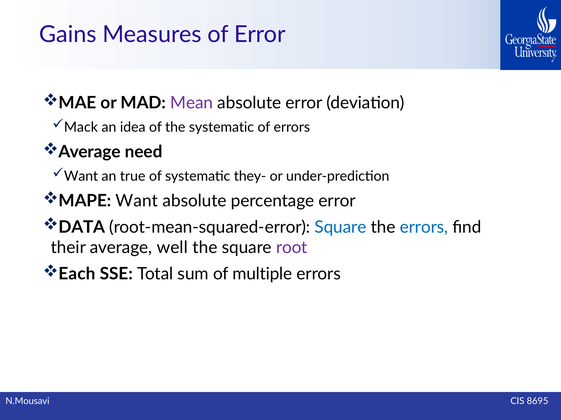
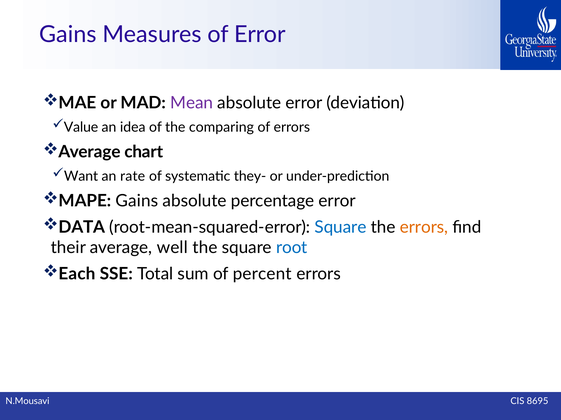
Mack: Mack -> Value (81, 127)
the systematic: systematic -> comparing (221, 127)
need: need -> chart (144, 152)
true: true -> rate (133, 176)
MAPE Want: Want -> Gains (137, 201)
errors colour: blue -> orange (424, 228)
root colour: purple -> blue (292, 248)
multiple: multiple -> percent (262, 274)
